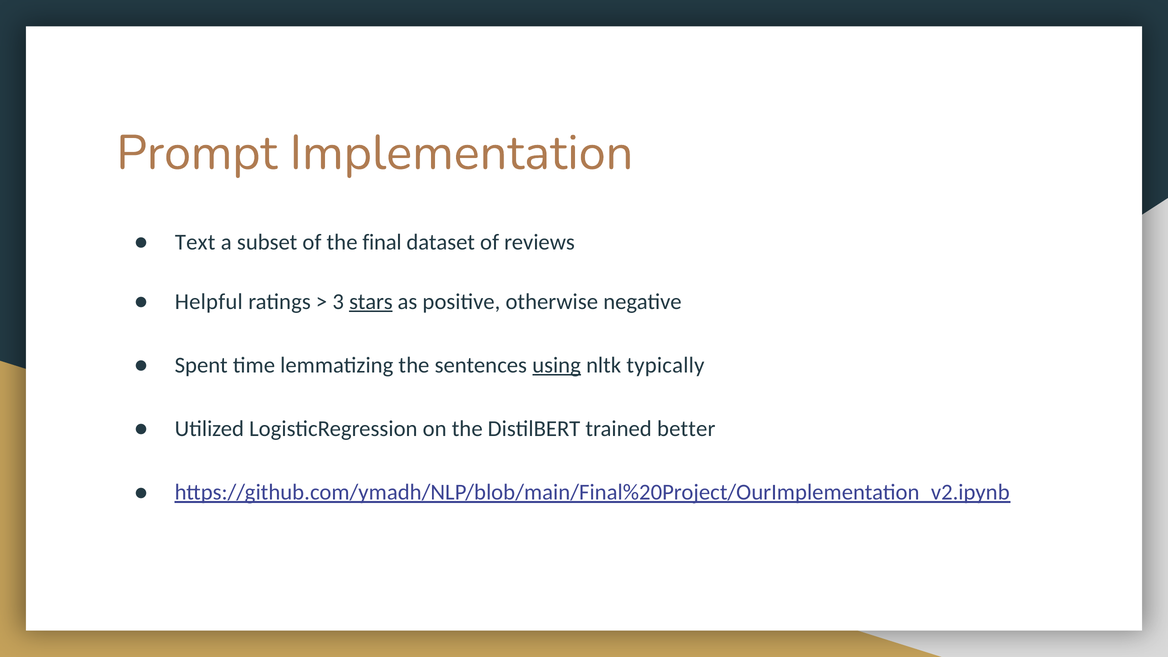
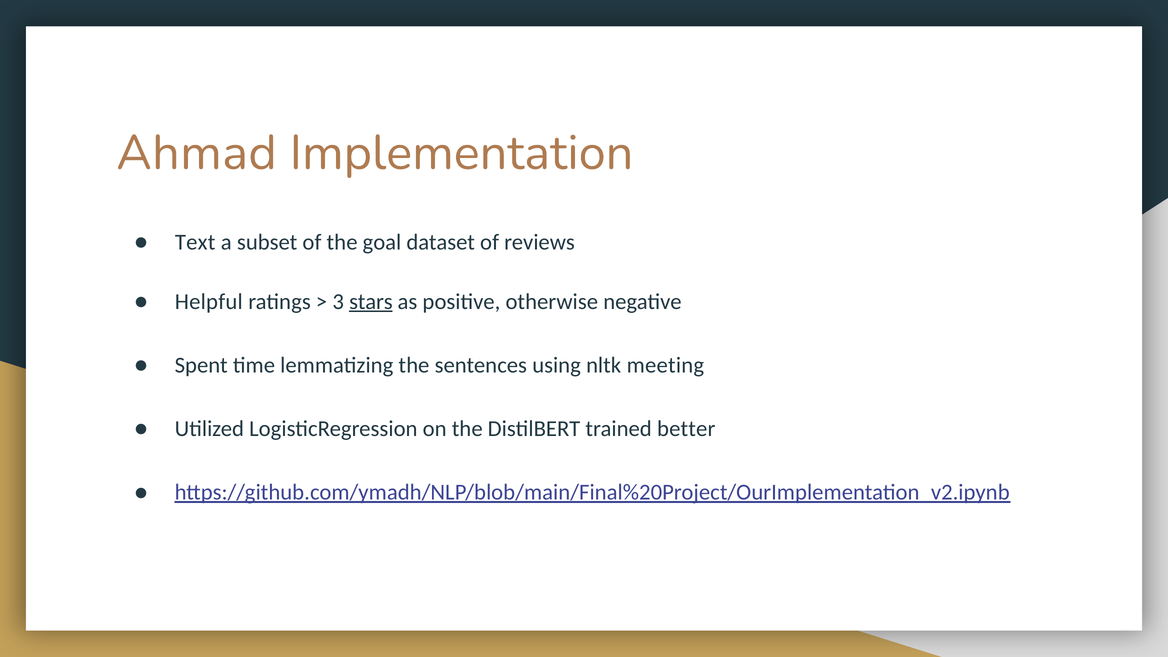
Prompt: Prompt -> Ahmad (197, 153)
final: final -> goal (382, 242)
using underline: present -> none (557, 365)
typically: typically -> meeting (665, 365)
